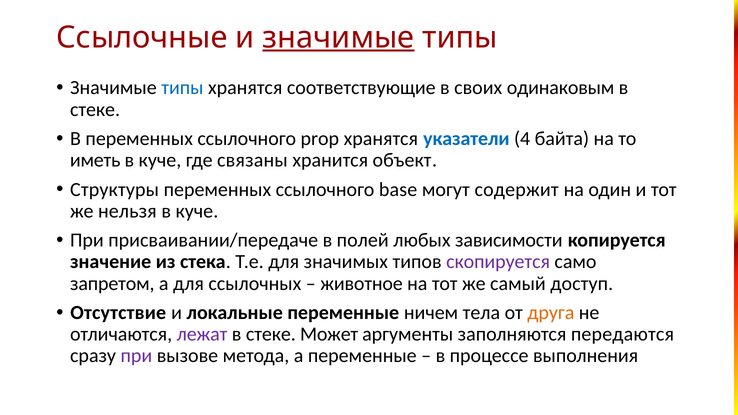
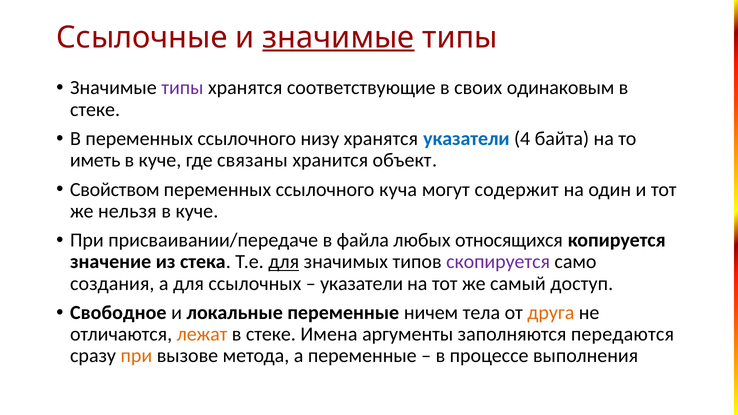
типы colour: blue -> purple (182, 88)
prop: prop -> низу (320, 139)
Структуры: Структуры -> Свойством (115, 190)
base: base -> куча (398, 190)
полей: полей -> файла (363, 240)
зависимости: зависимости -> относящихся (509, 240)
для underline: none -> present (284, 262)
запретом: запретом -> создания (112, 284)
животное: животное -> указатели (362, 284)
Отсутствие: Отсутствие -> Свободное (118, 313)
лежат colour: purple -> orange (202, 334)
Может: Может -> Имена (329, 334)
при colour: purple -> orange (136, 356)
